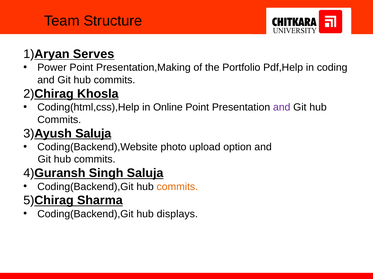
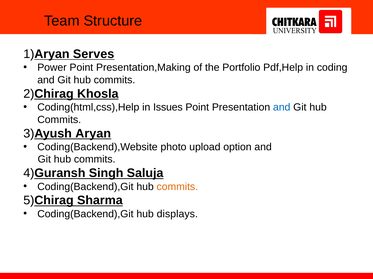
Online: Online -> Issues (168, 108)
and colour: purple -> blue (282, 108)
3)Ayush Saluja: Saluja -> Aryan (93, 134)
